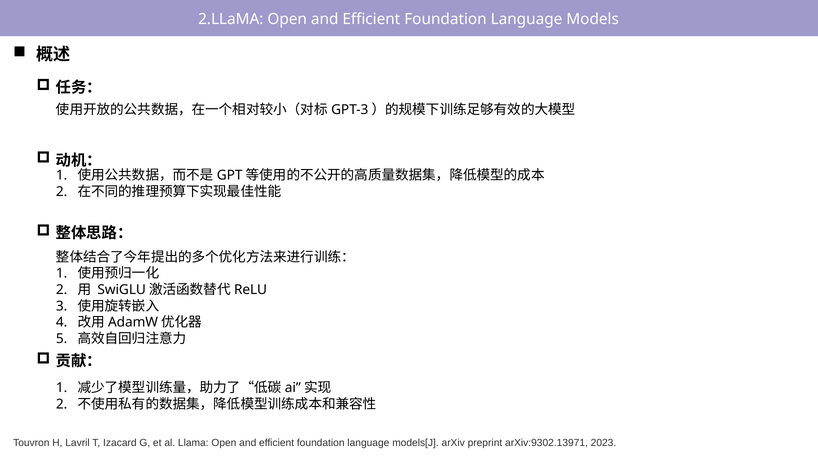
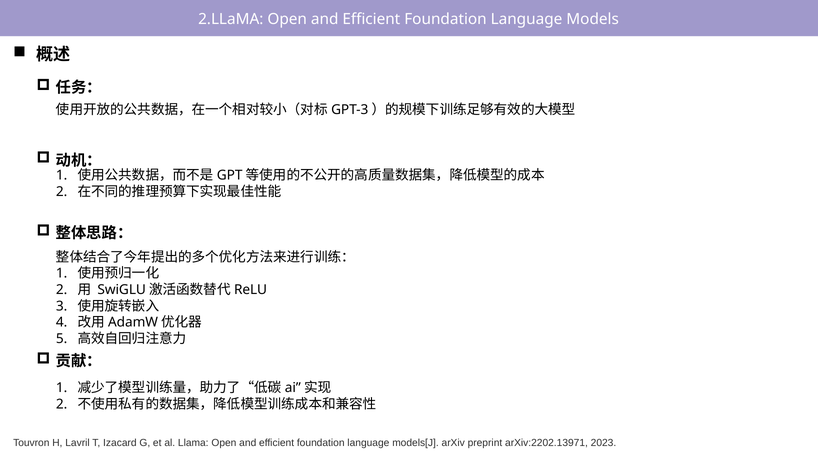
arXiv:9302.13971: arXiv:9302.13971 -> arXiv:2202.13971 (547, 443)
